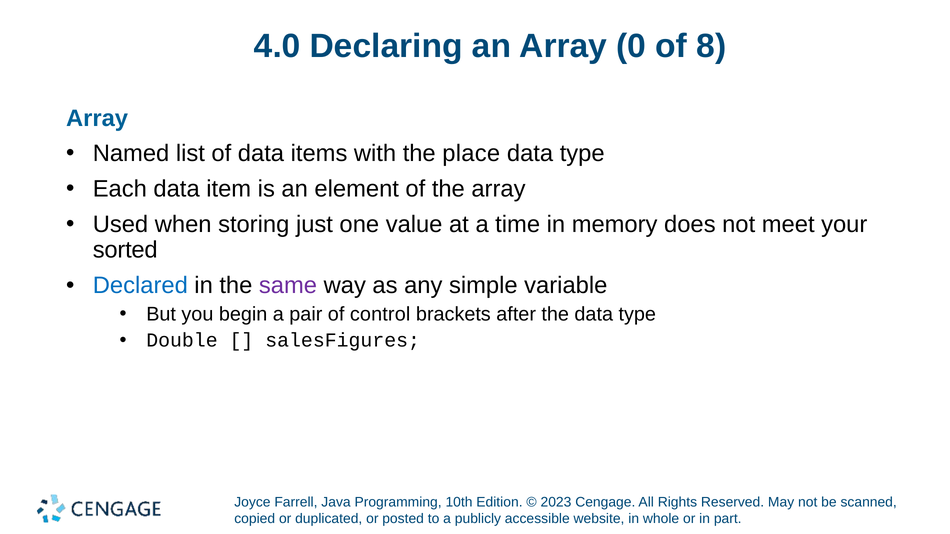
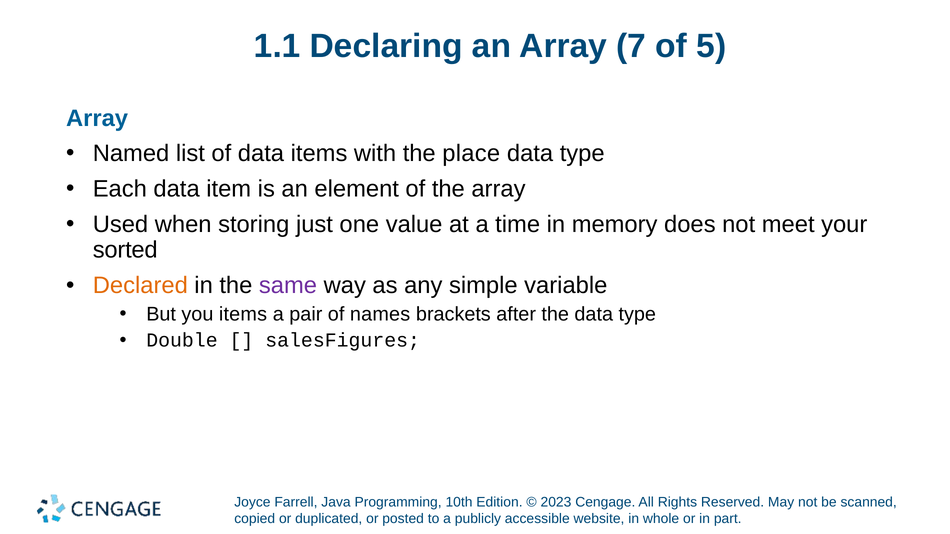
4.0: 4.0 -> 1.1 (277, 46)
0: 0 -> 7 (631, 46)
8: 8 -> 5 (711, 46)
Declared colour: blue -> orange (140, 286)
you begin: begin -> items (243, 314)
control: control -> names (380, 314)
